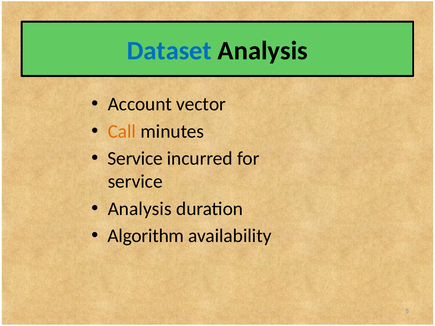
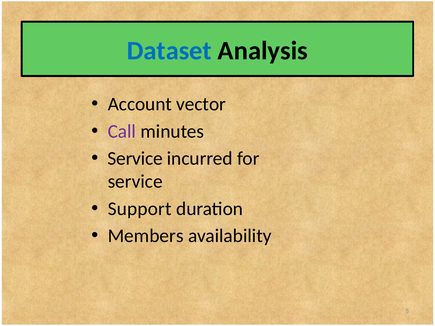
Call colour: orange -> purple (122, 131)
Analysis: Analysis -> Support (140, 209)
Algorithm: Algorithm -> Members (146, 236)
